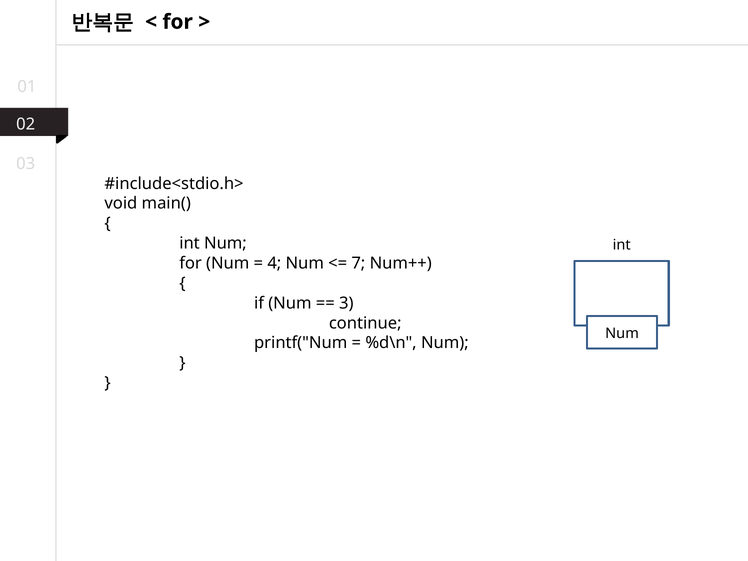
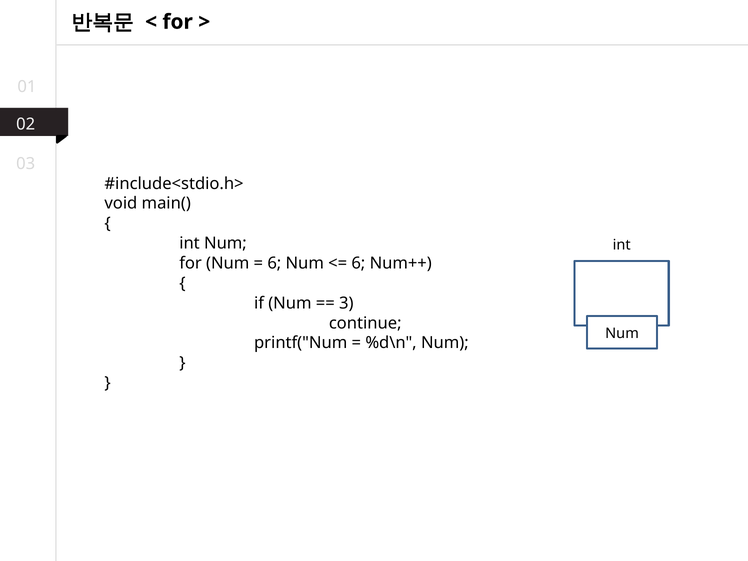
4: 4 -> 6 (274, 263)
7: 7 -> 6 (358, 263)
